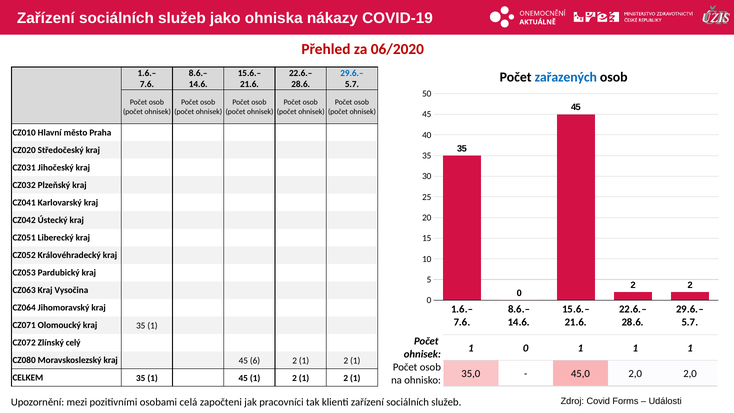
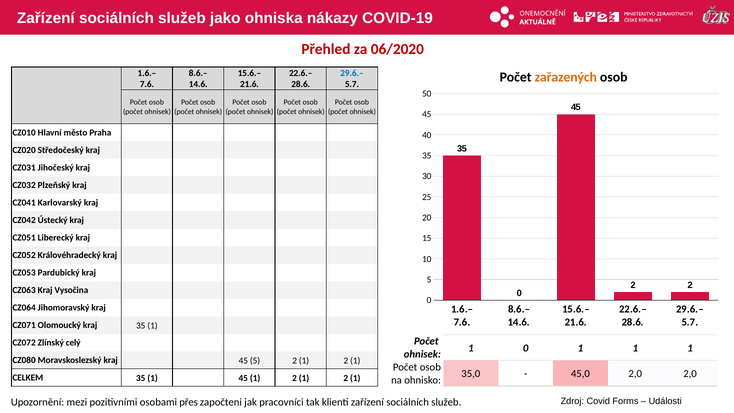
zařazených colour: blue -> orange (566, 77)
45 6: 6 -> 5 (255, 360)
celá: celá -> přes (189, 402)
